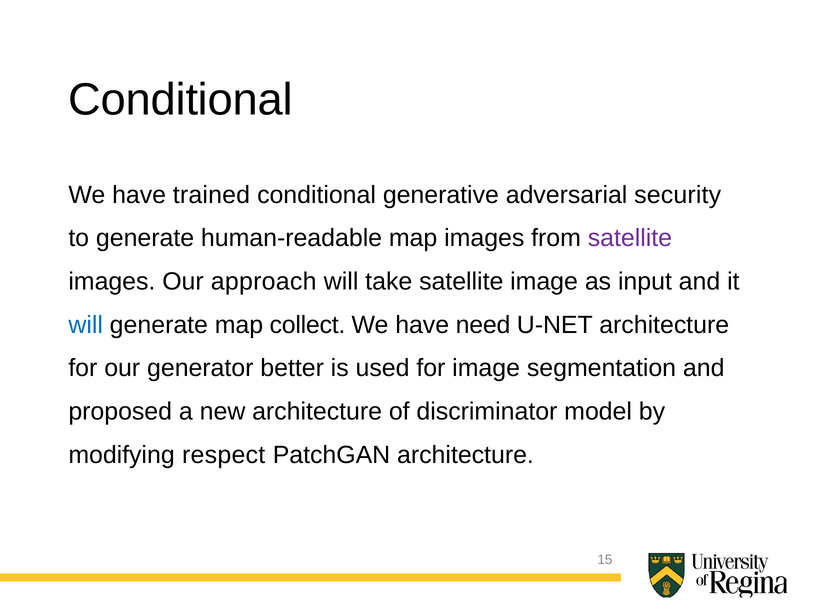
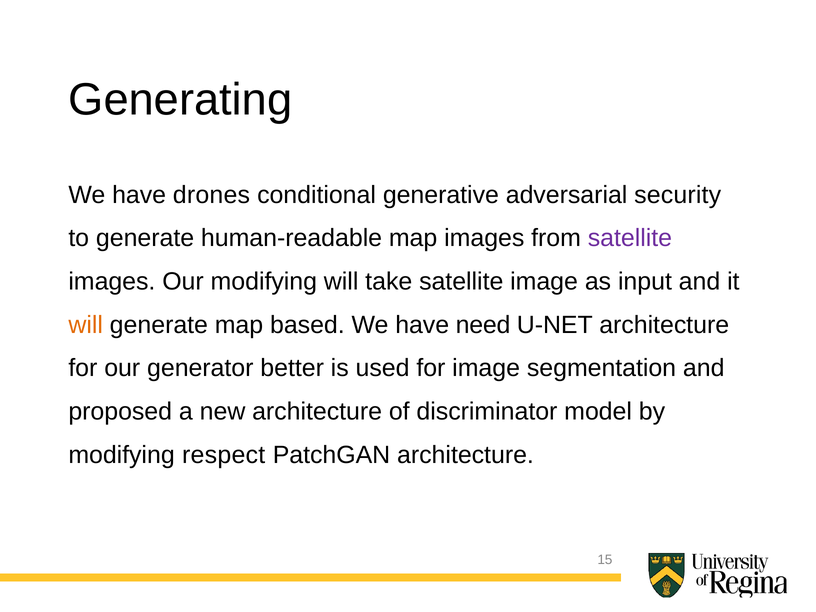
Conditional: Conditional -> Generating (180, 100)
trained: trained -> drones (211, 195)
Our approach: approach -> modifying (264, 282)
will colour: blue -> orange (86, 325)
collect: collect -> based (307, 325)
